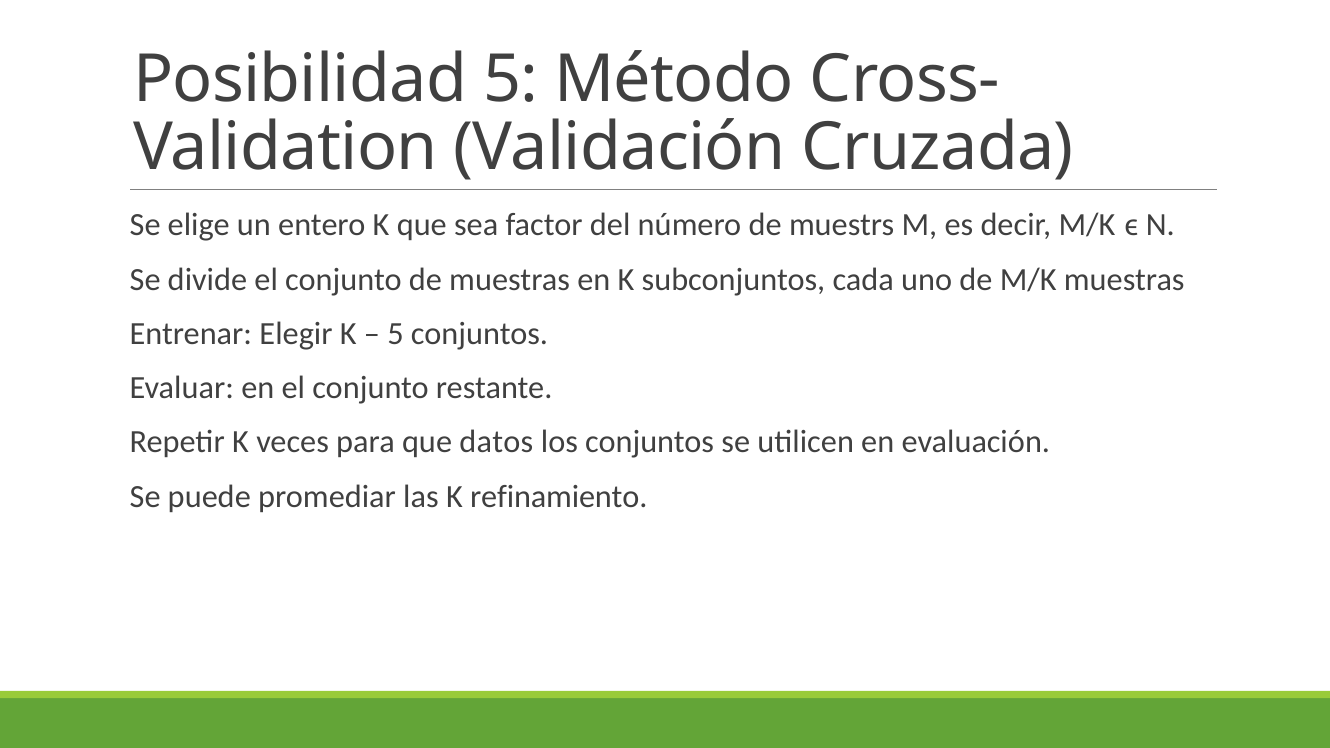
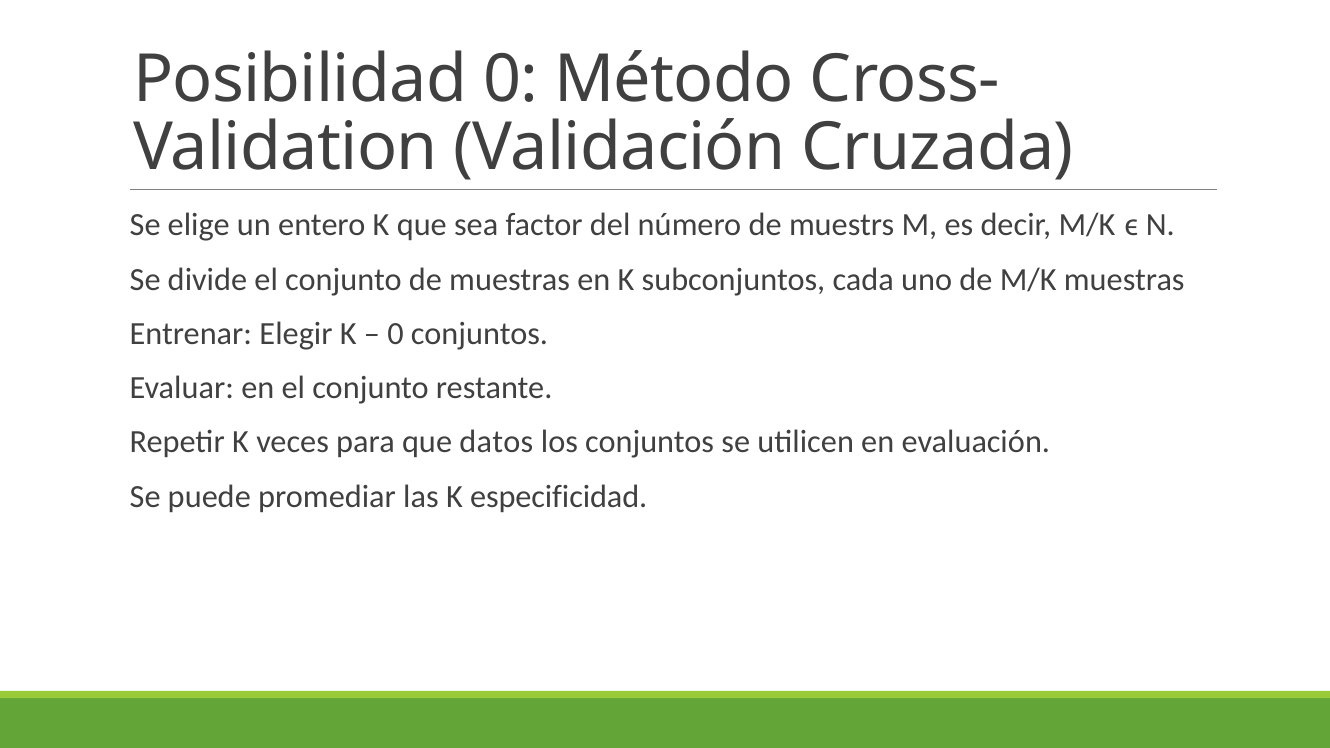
Posibilidad 5: 5 -> 0 (511, 79)
5: 5 -> 0 (395, 334)
refinamiento: refinamiento -> especificidad (559, 497)
